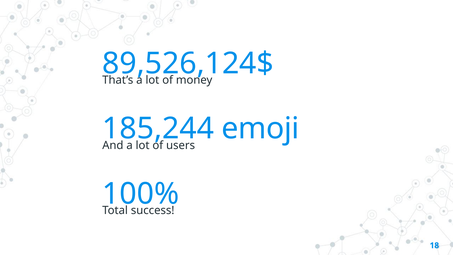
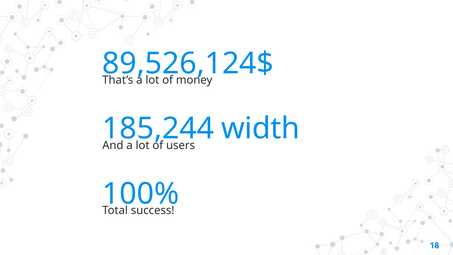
emoji: emoji -> width (260, 129)
